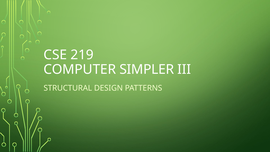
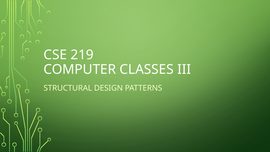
SIMPLER: SIMPLER -> CLASSES (147, 69)
